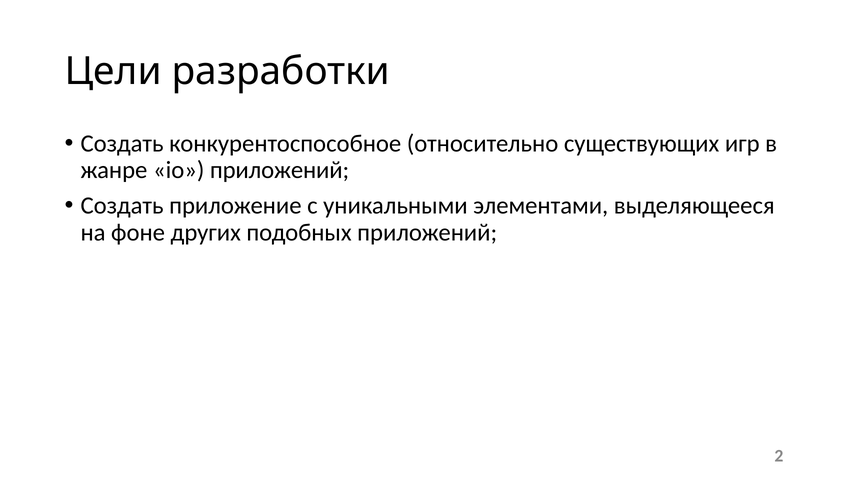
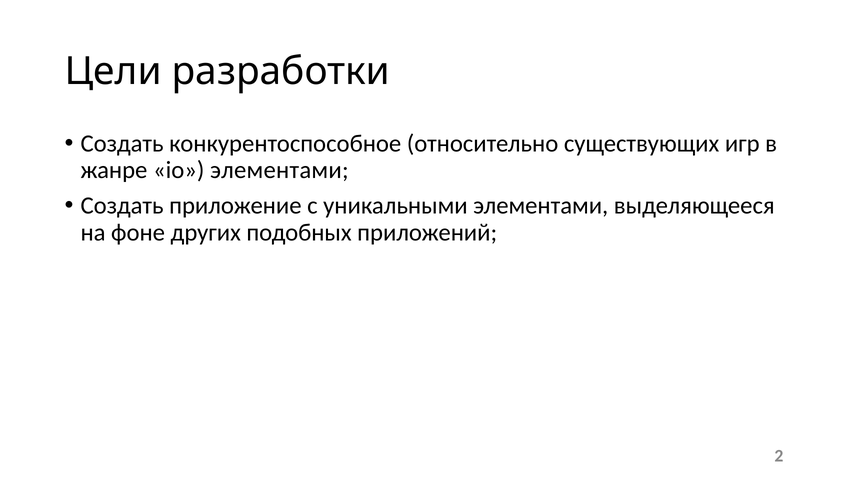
io приложений: приложений -> элементами (279, 170)
